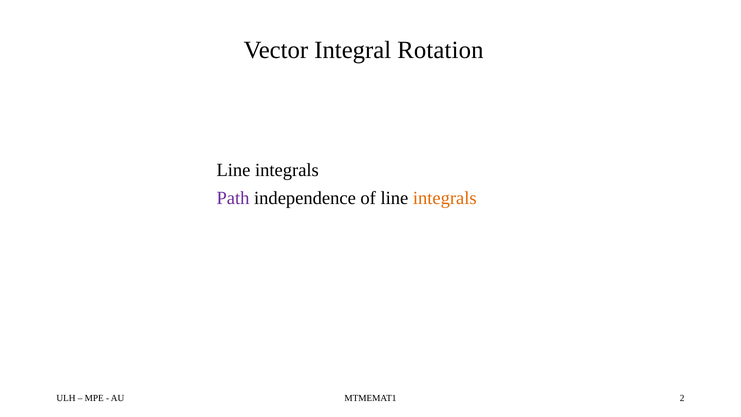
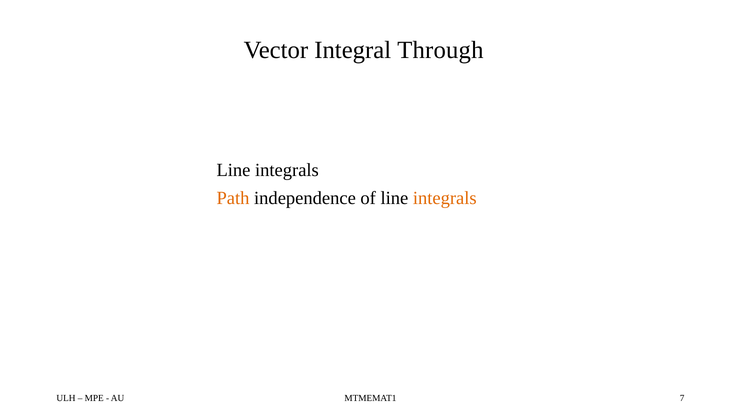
Rotation: Rotation -> Through (440, 50)
Path colour: purple -> orange (233, 198)
2: 2 -> 7 (682, 398)
